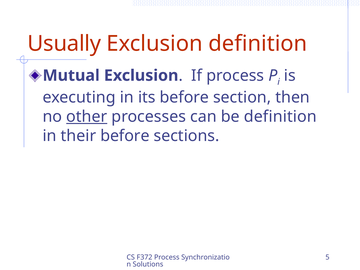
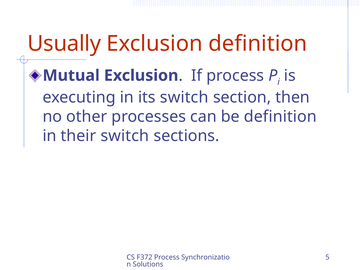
its before: before -> switch (184, 97)
other underline: present -> none (87, 117)
their before: before -> switch (125, 136)
